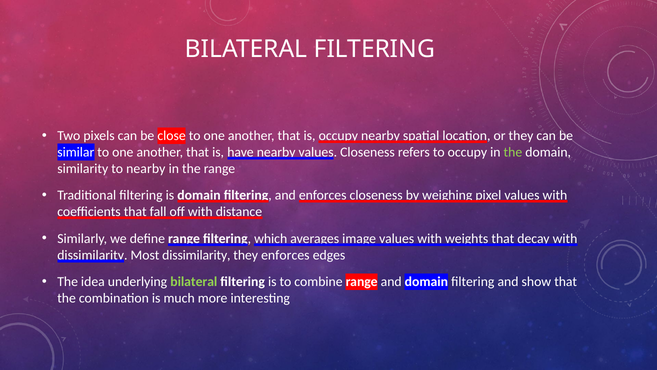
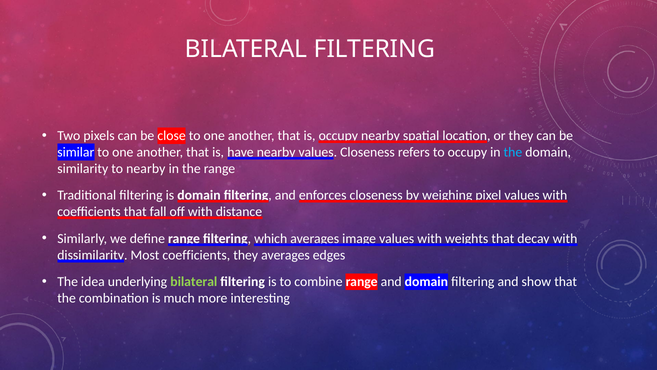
the colour: light green -> light blue (513, 152)
Most dissimilarity: dissimilarity -> coefficients (196, 255)
they enforces: enforces -> averages (285, 255)
